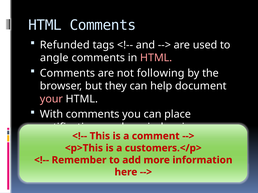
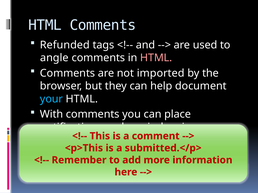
following: following -> imported (161, 73)
your colour: pink -> light blue (51, 99)
customers.</p>: customers.</p> -> submitted.</p> (163, 148)
